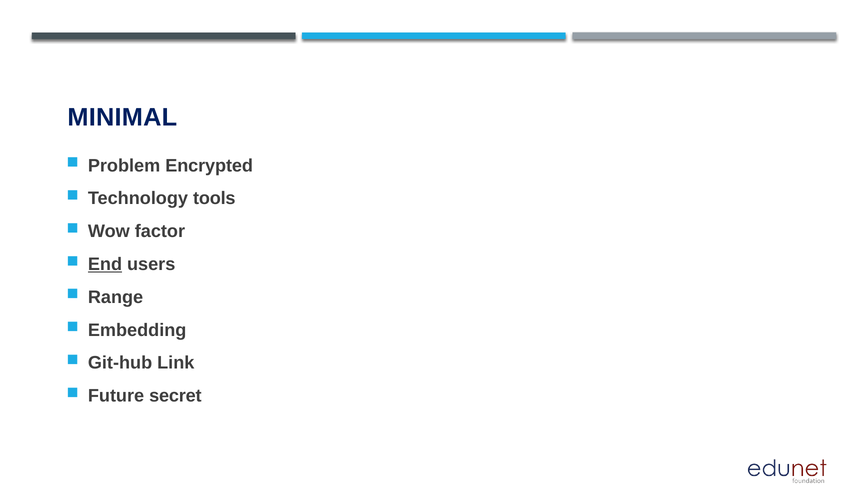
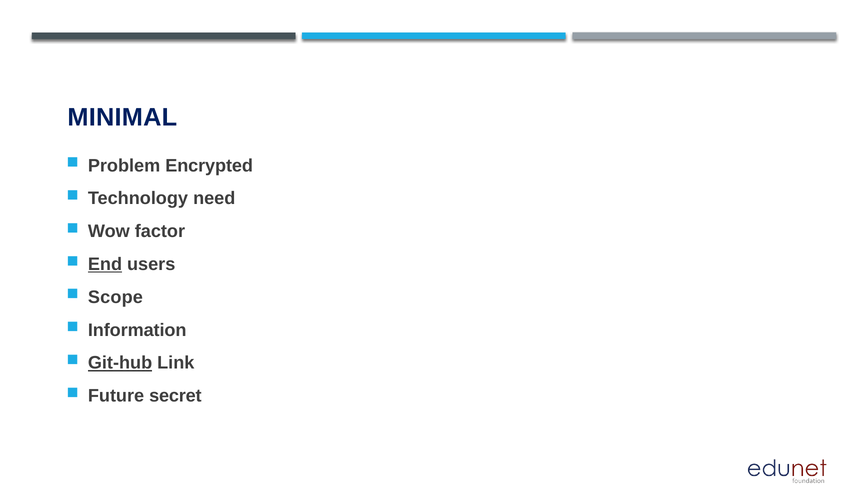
tools: tools -> need (214, 199)
Range: Range -> Scope (115, 297)
Embedding: Embedding -> Information (137, 330)
Git-hub underline: none -> present (120, 363)
